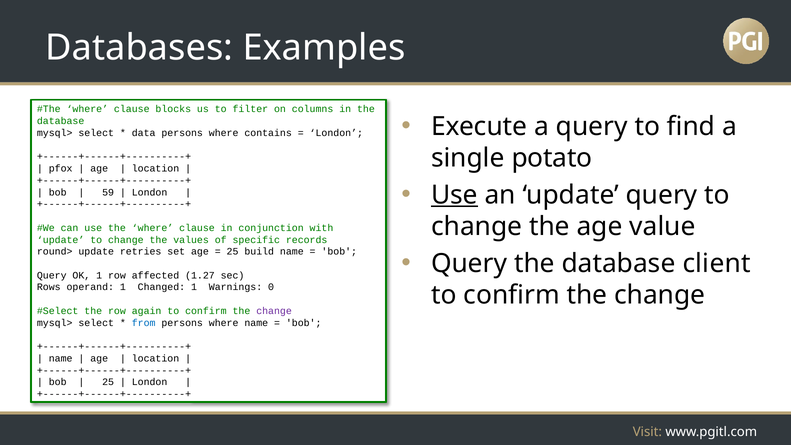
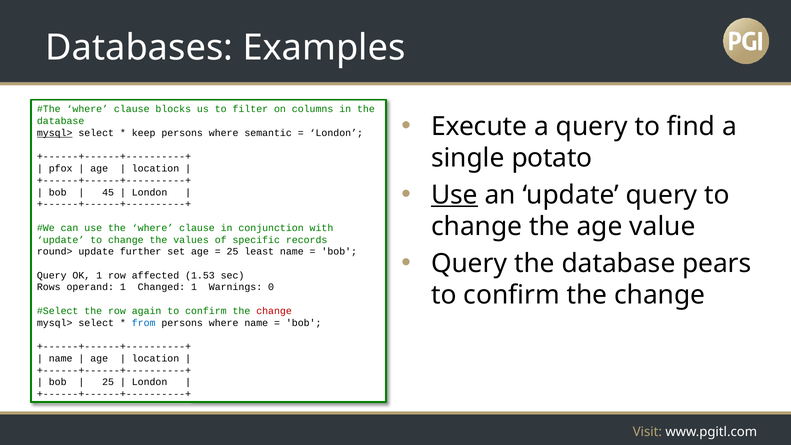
mysql> underline: none -> present (55, 133)
data: data -> keep (144, 133)
contains: contains -> semantic (268, 133)
59: 59 -> 45 (108, 192)
retries: retries -> further (141, 252)
build: build -> least (259, 252)
client: client -> pears (717, 264)
1.27: 1.27 -> 1.53 (200, 275)
change colour: purple -> red (274, 311)
